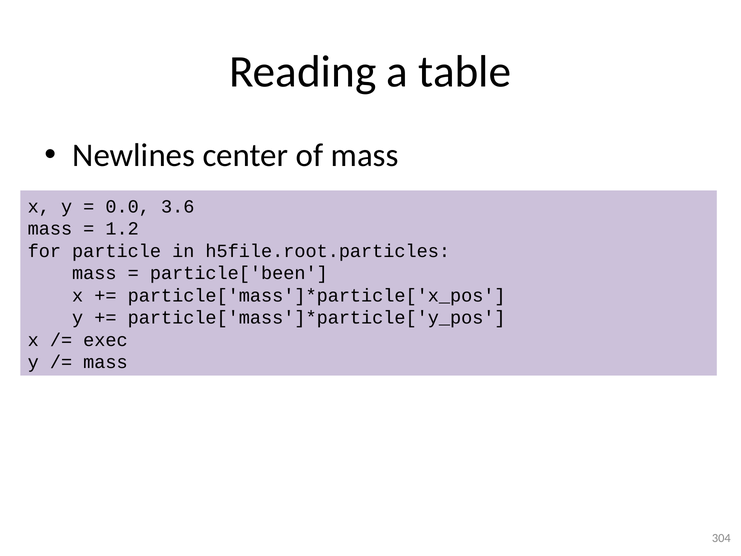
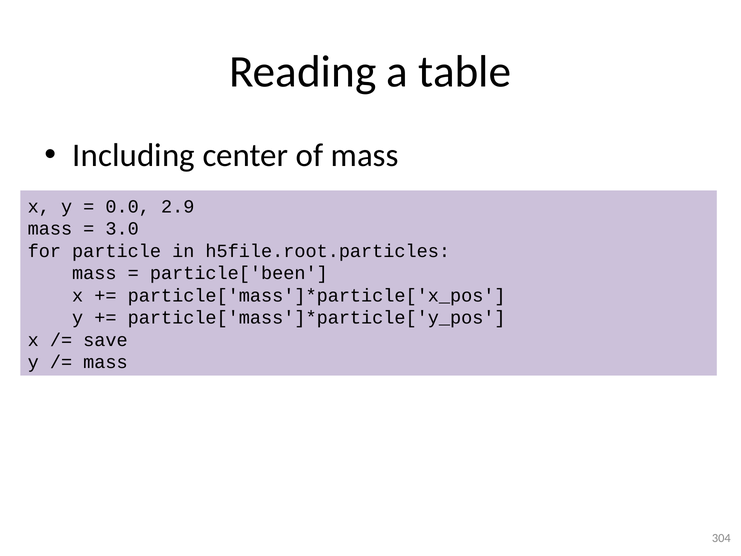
Newlines: Newlines -> Including (134, 155)
3.6: 3.6 -> 2.9 (178, 206)
1.2: 1.2 -> 3.0 (122, 229)
exec: exec -> save (105, 340)
